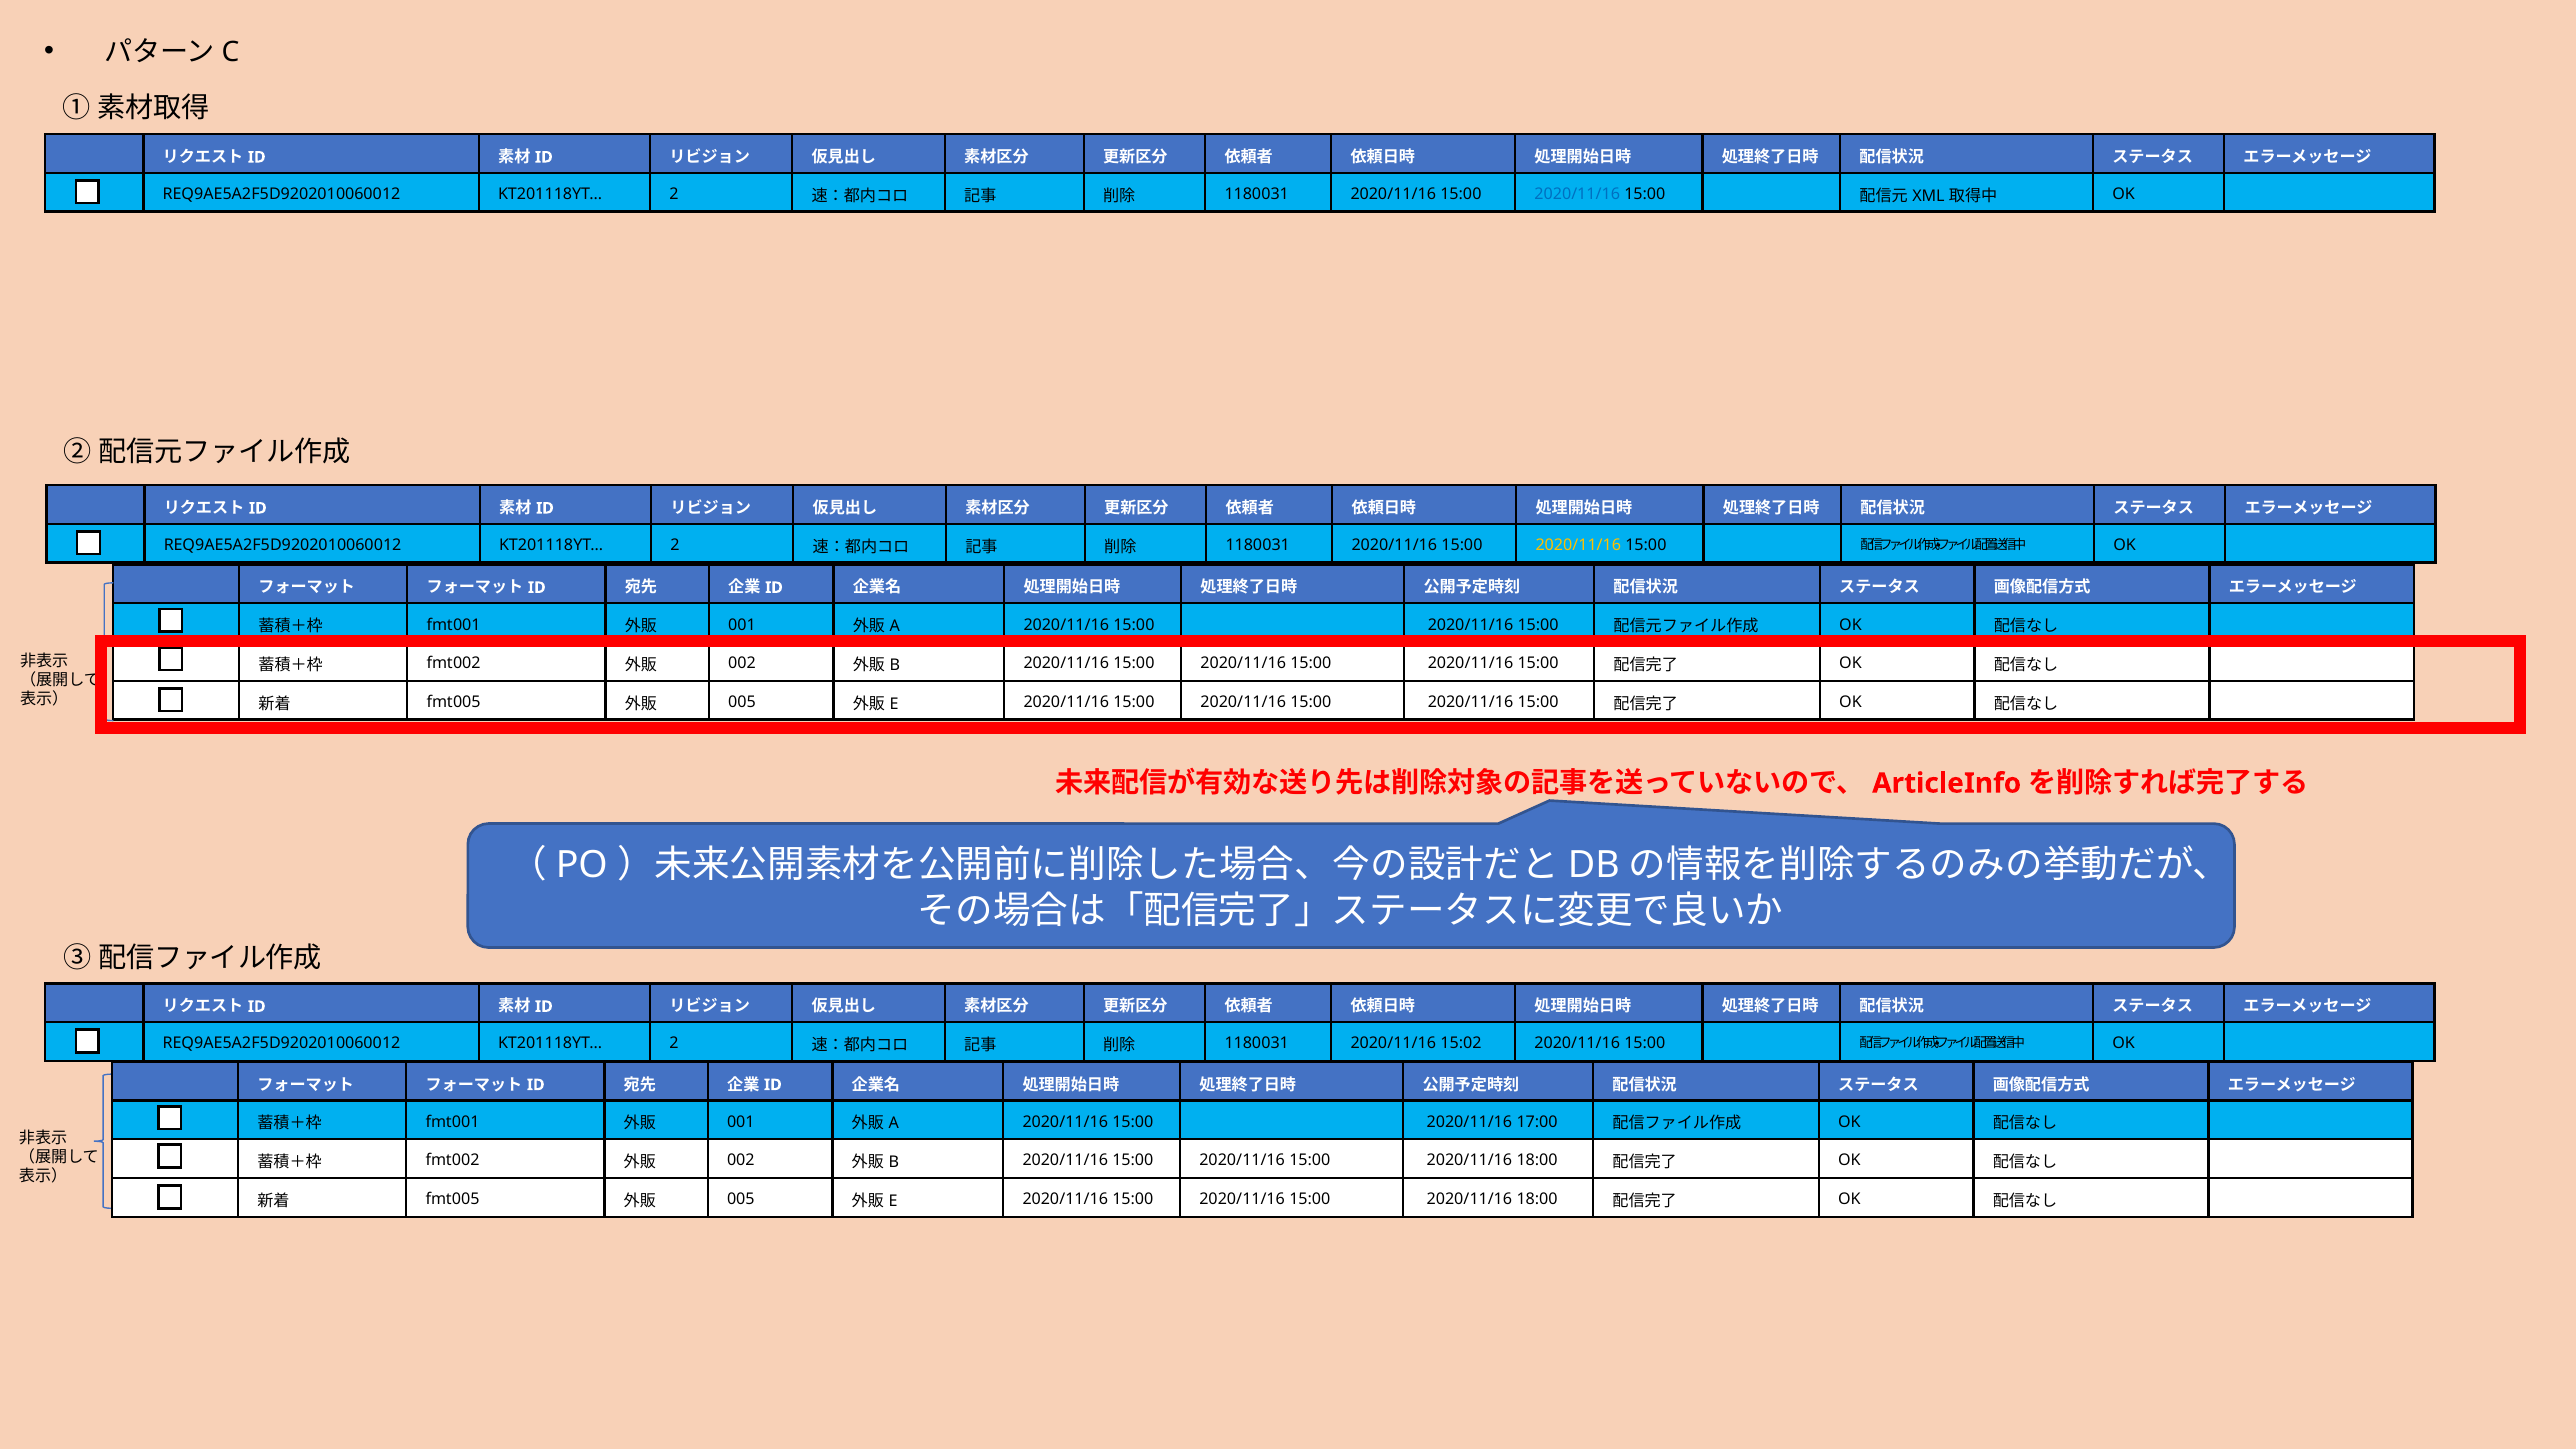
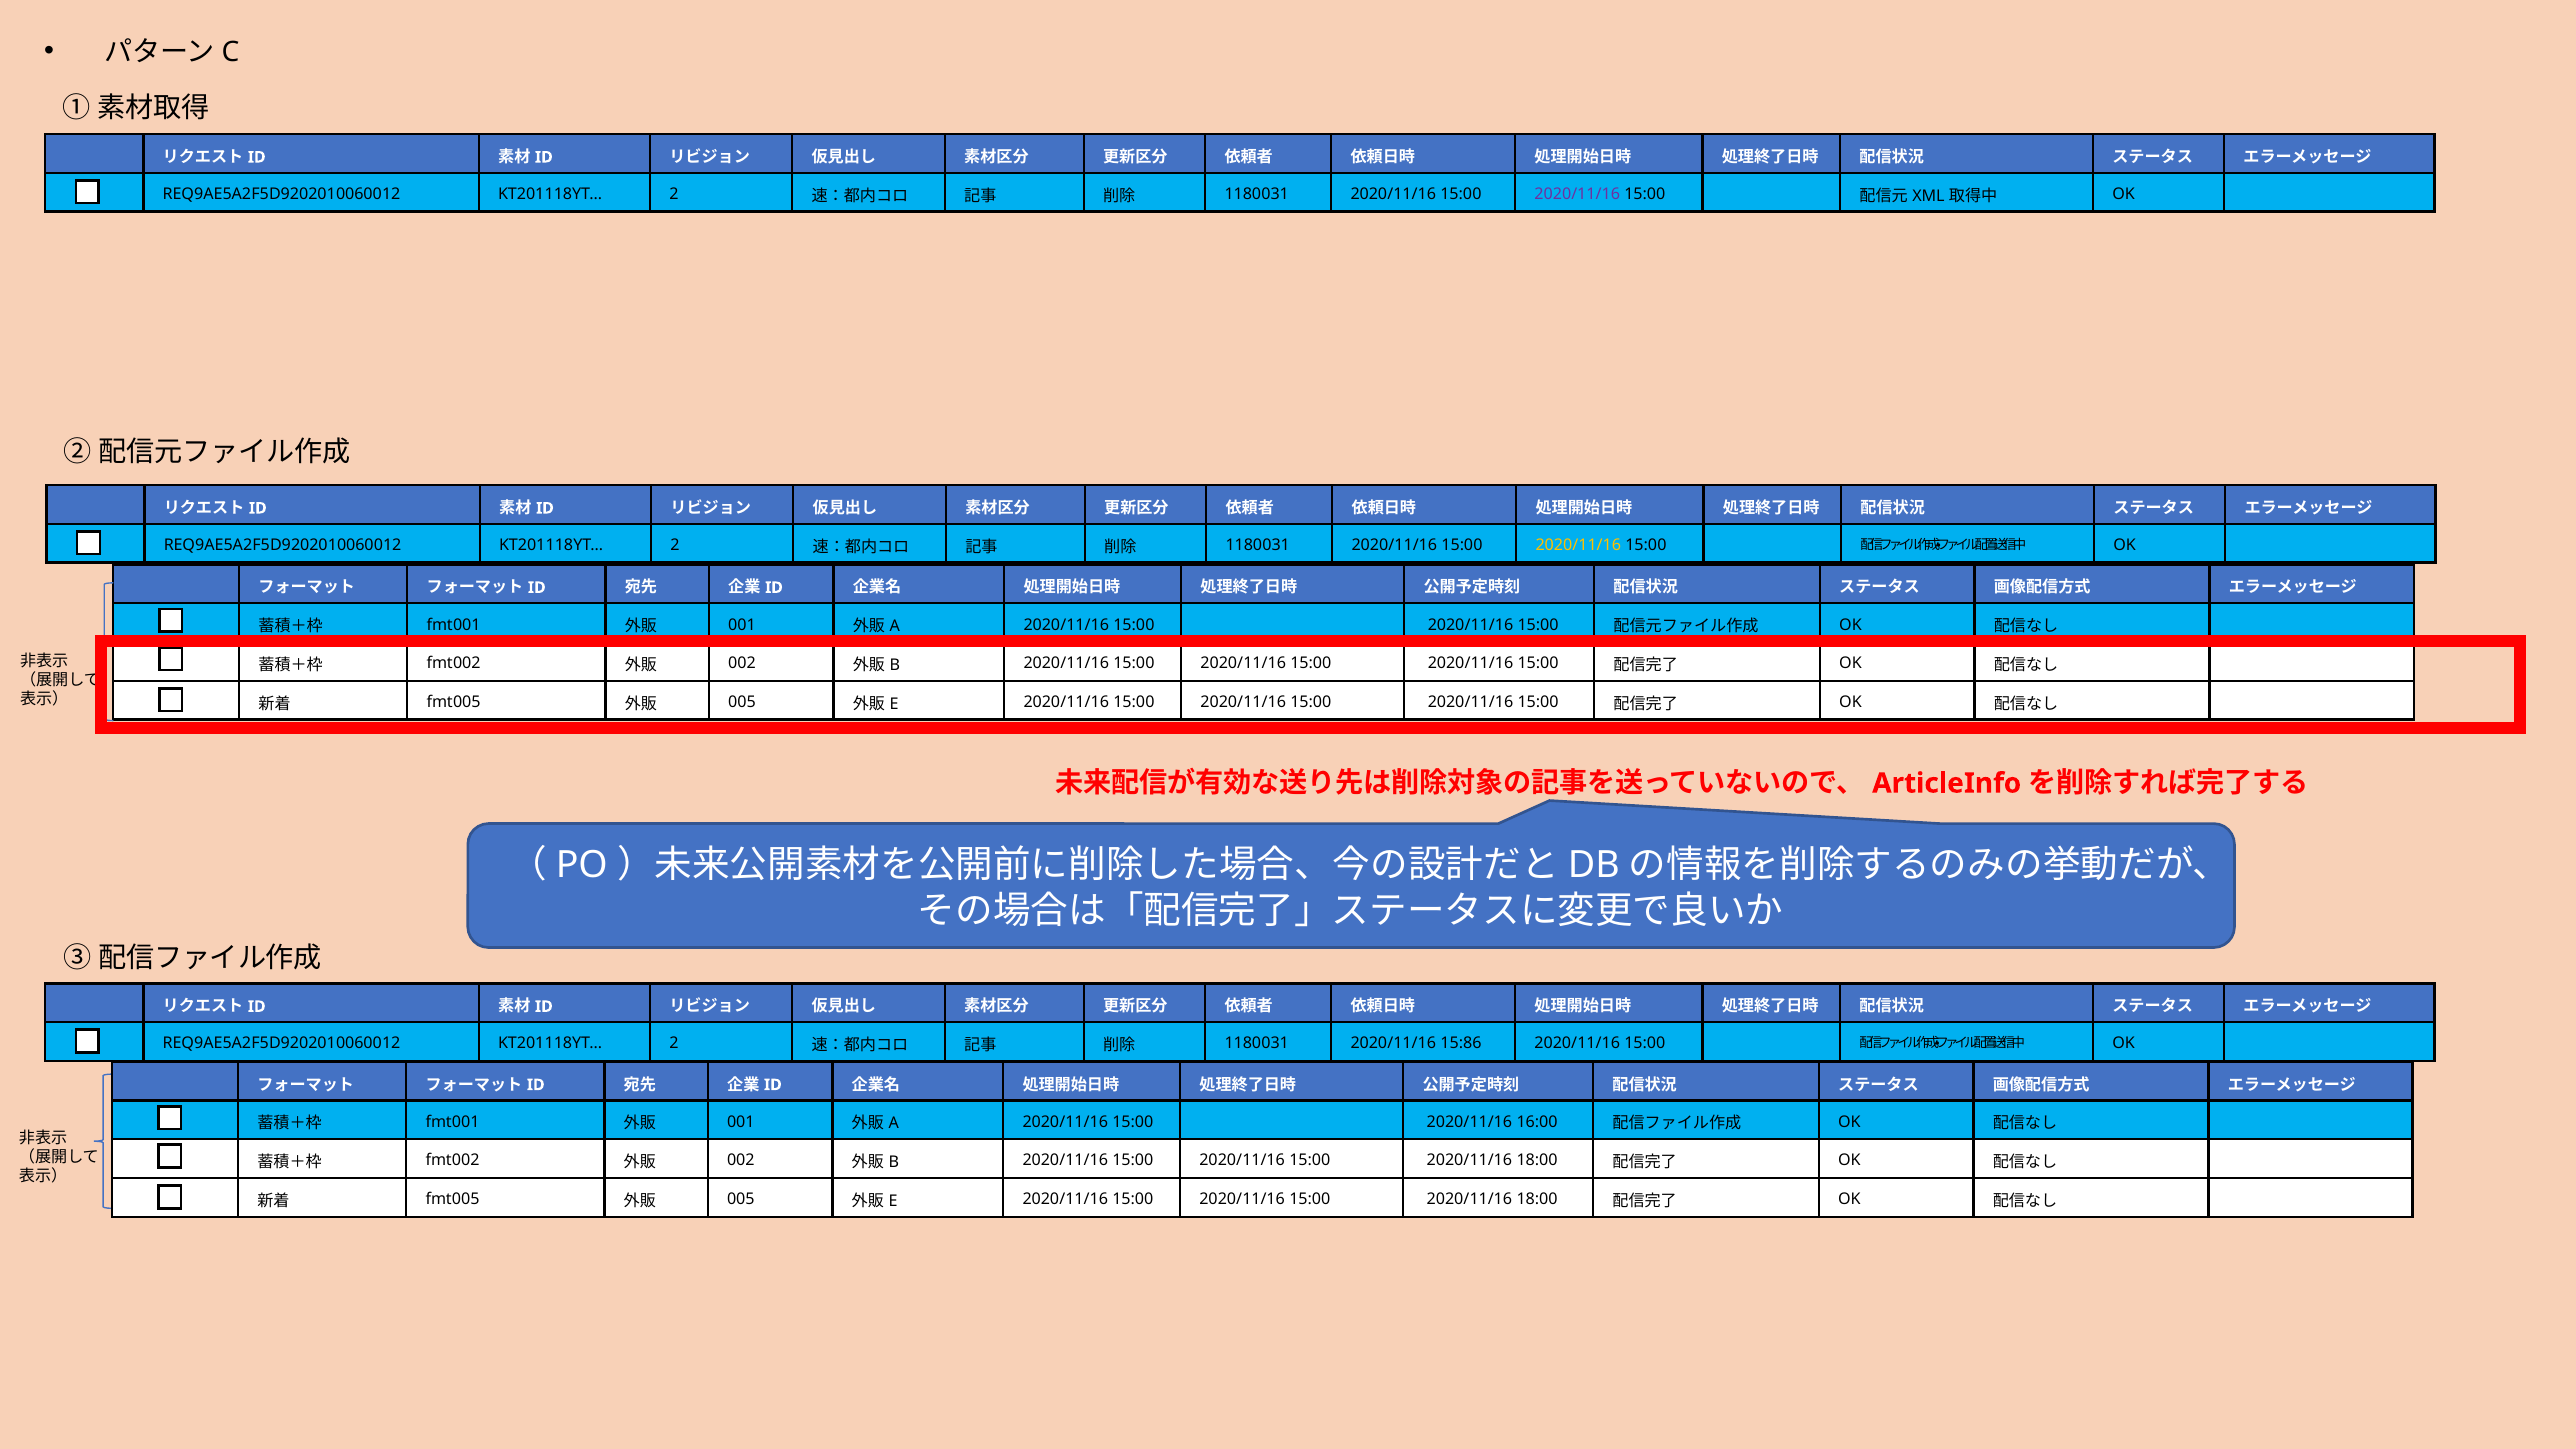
2020/11/16 colour: blue -> purple (1577, 194)
15:02: 15:02 -> 15:86 (1461, 1044)
17:00: 17:00 -> 16:00 (1537, 1122)
